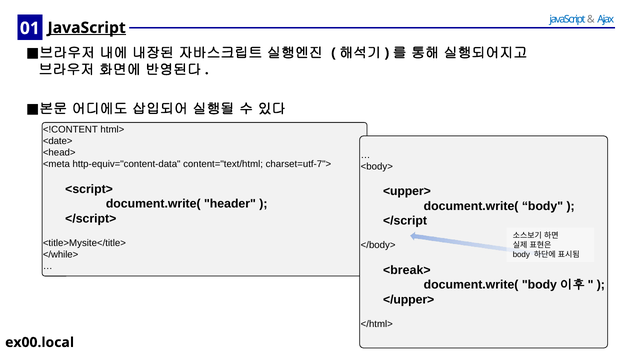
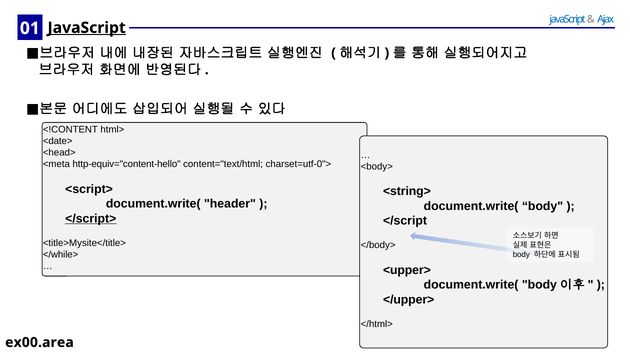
http-equiv="content-data: http-equiv="content-data -> http-equiv="content-hello (127, 164)
charset=utf-7">: charset=utf-7"> -> charset=utf-0"> (298, 164)
<upper>: <upper> -> <string> (407, 192)
</script> underline: none -> present (91, 219)
<break>: <break> -> <upper> (407, 270)
ex00.local: ex00.local -> ex00.area (39, 343)
